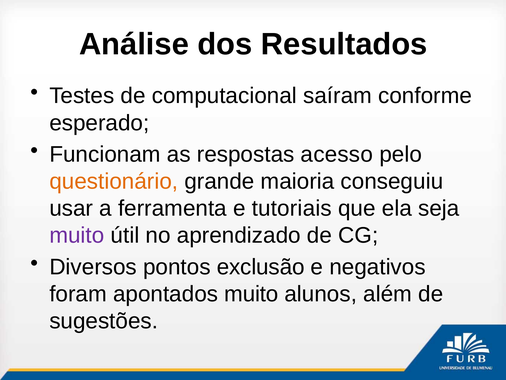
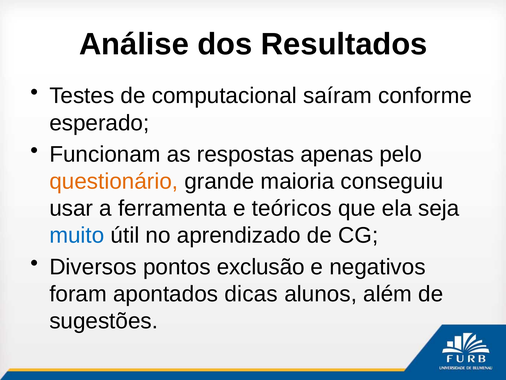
acesso: acesso -> apenas (337, 154)
tutoriais: tutoriais -> teóricos (292, 208)
muito colour: purple -> blue (77, 235)
apontados muito: muito -> dicas (251, 294)
